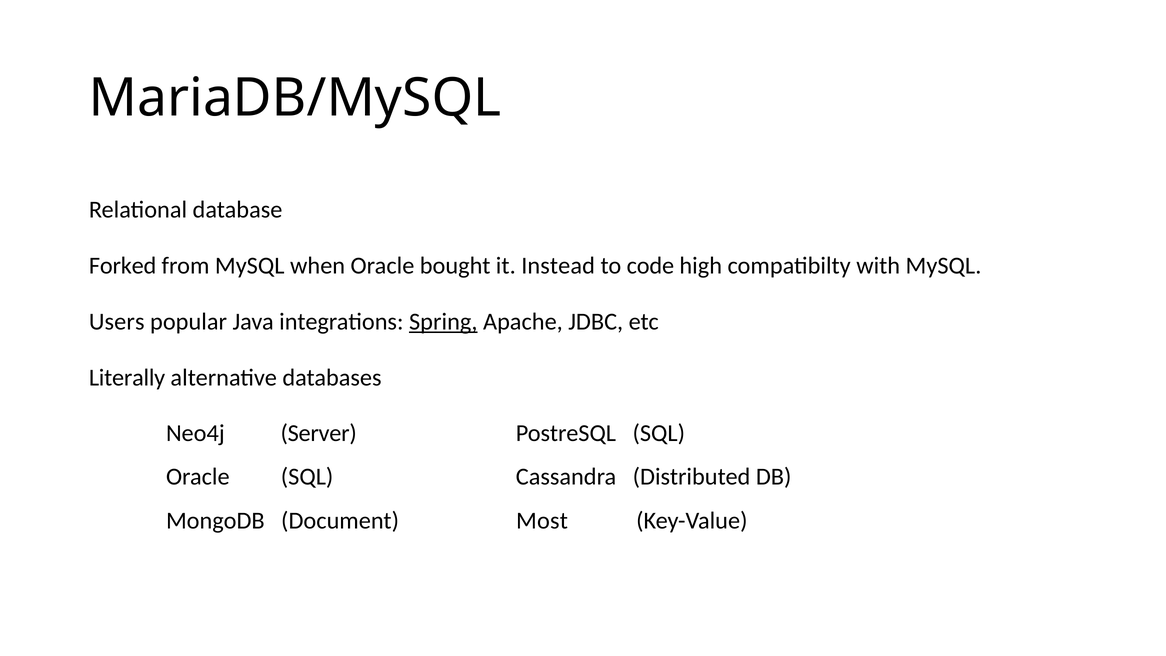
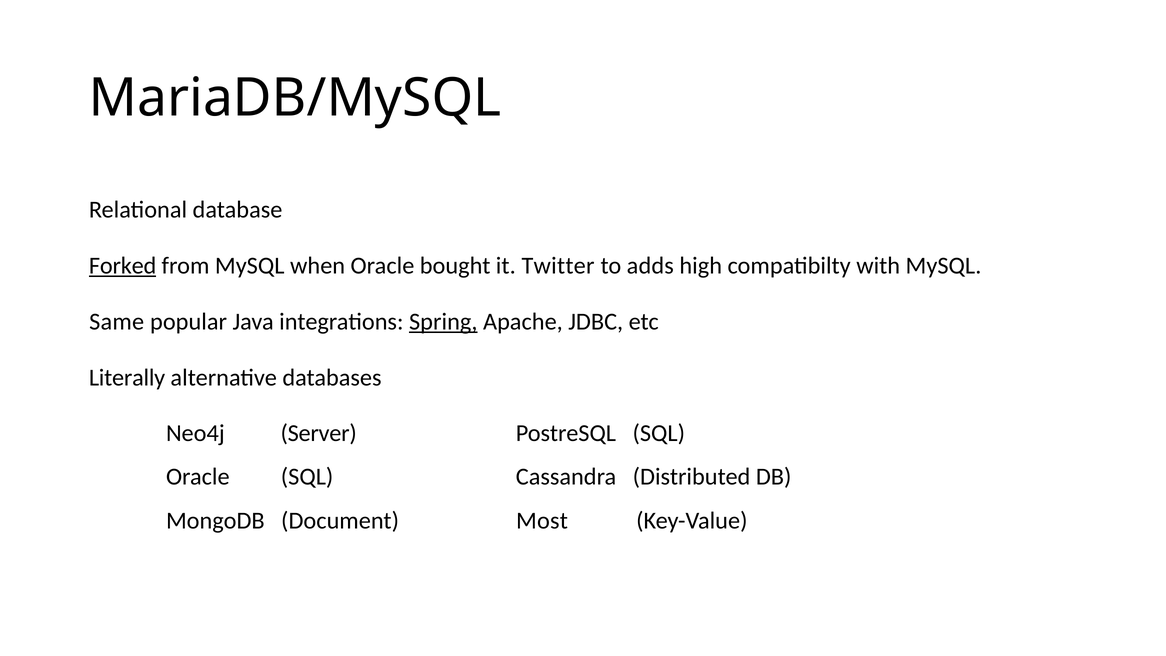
Forked underline: none -> present (123, 266)
Instead: Instead -> Twitter (558, 266)
code: code -> adds (650, 266)
Users: Users -> Same (117, 322)
